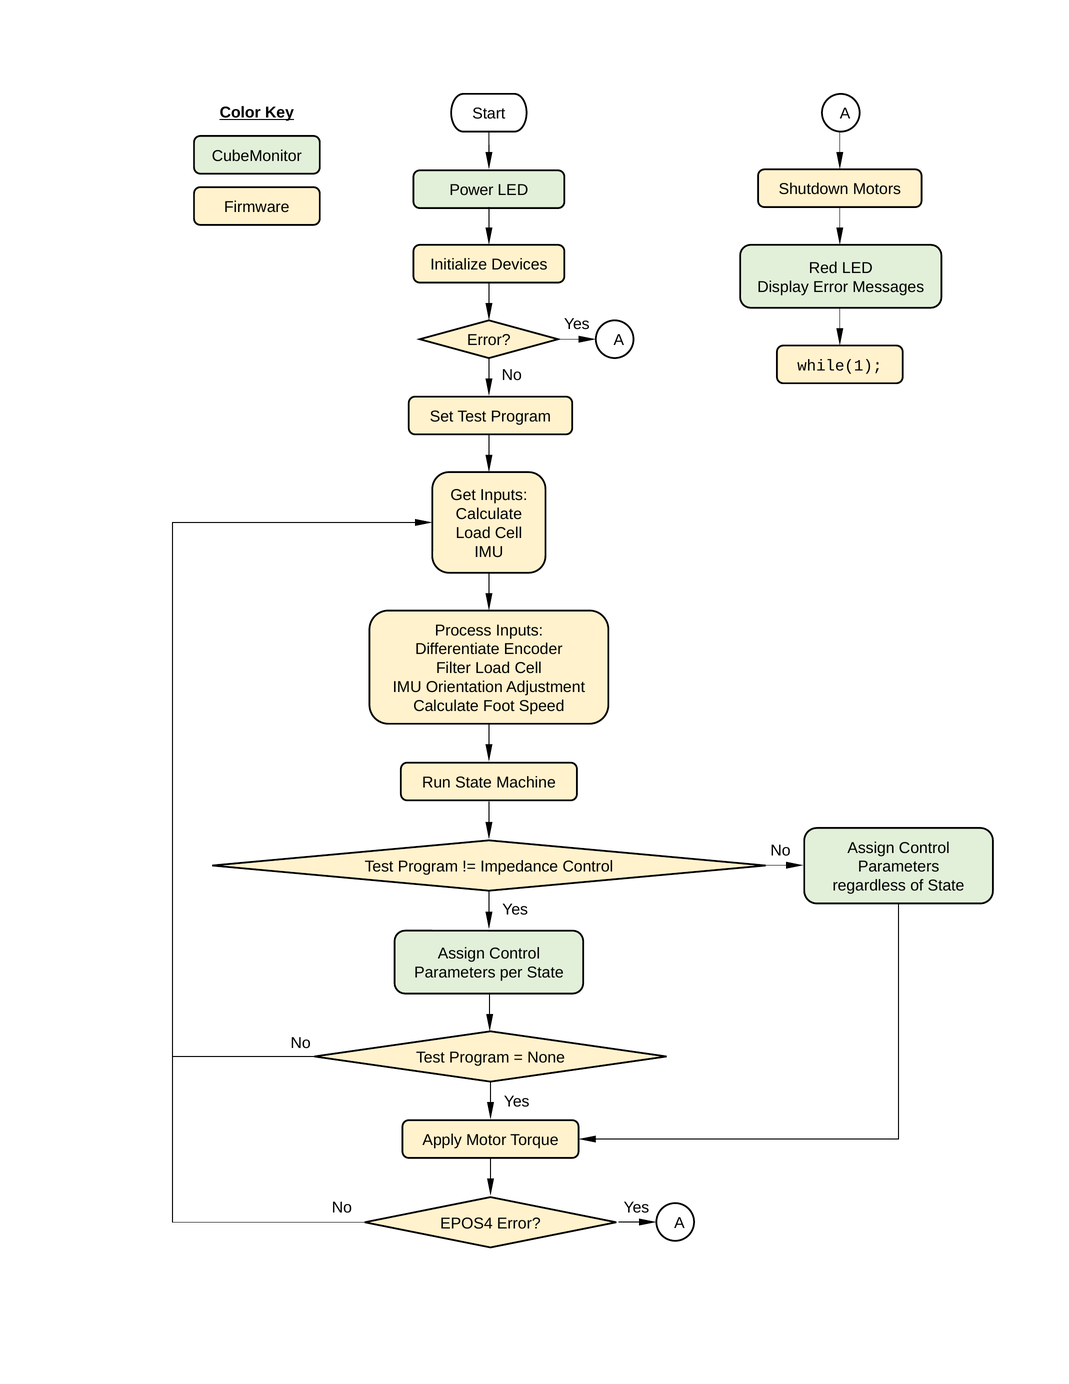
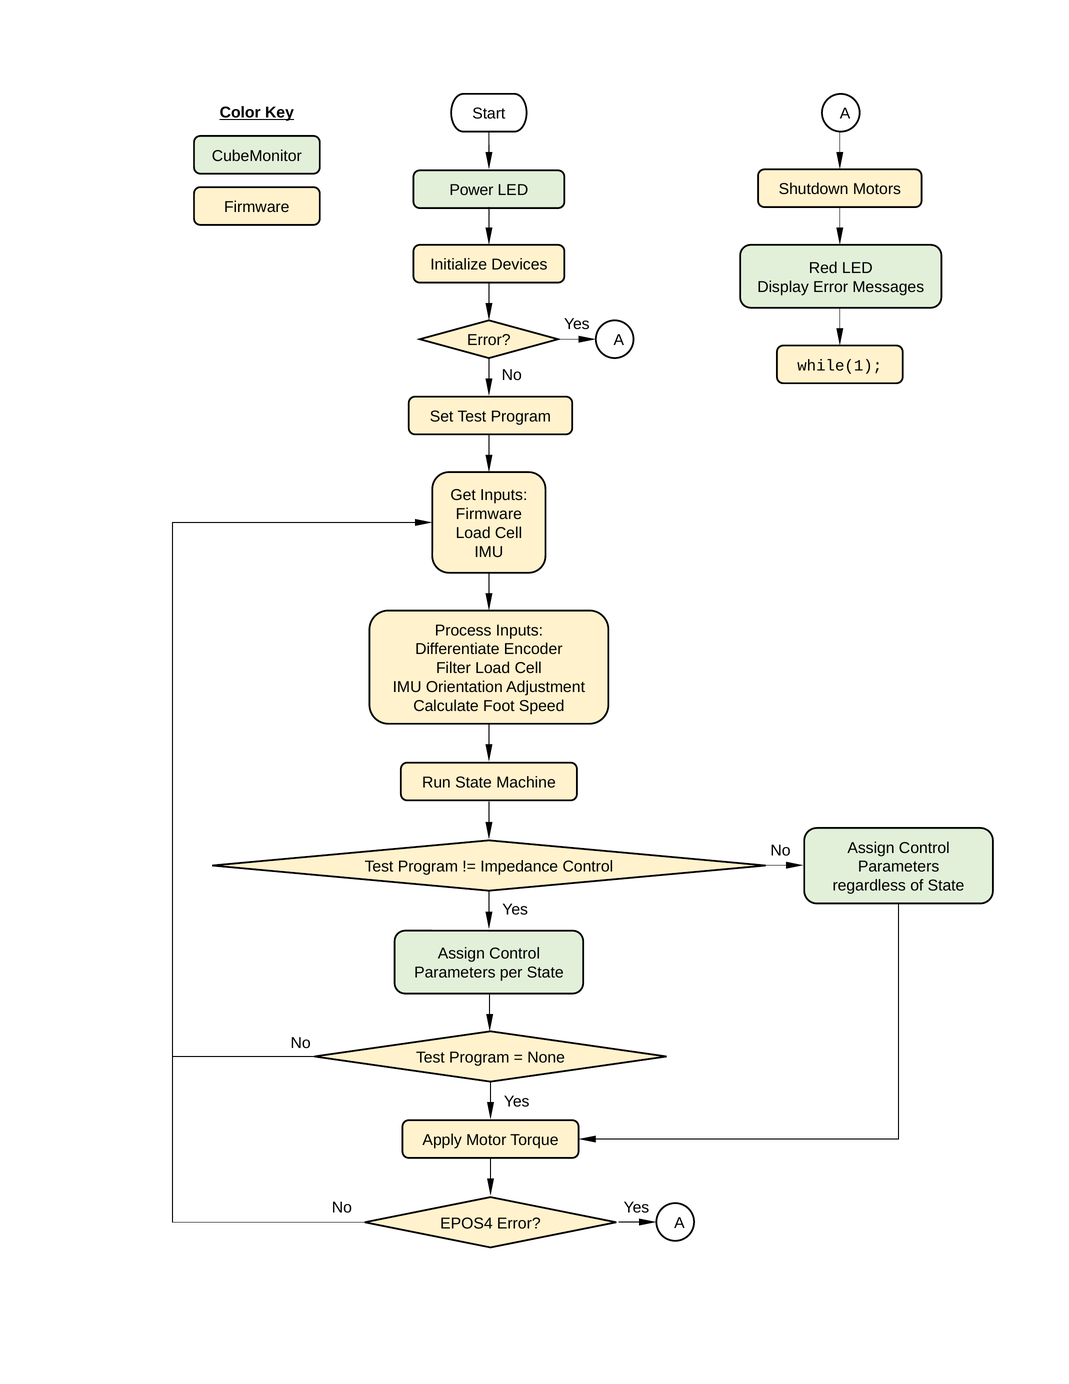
Calculate: Calculate -> Firmware (489, 514)
